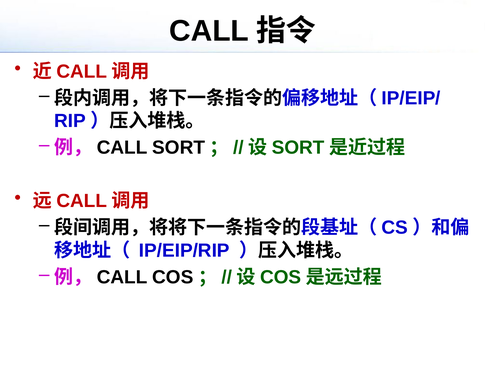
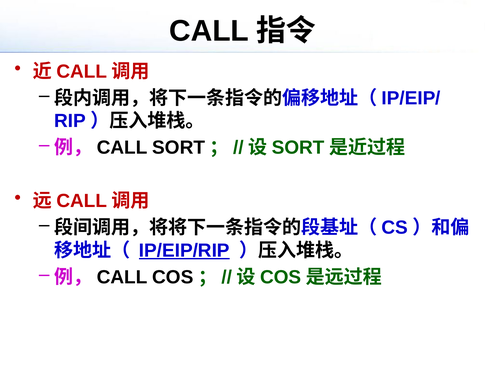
IP/EIP/RIP underline: none -> present (184, 250)
